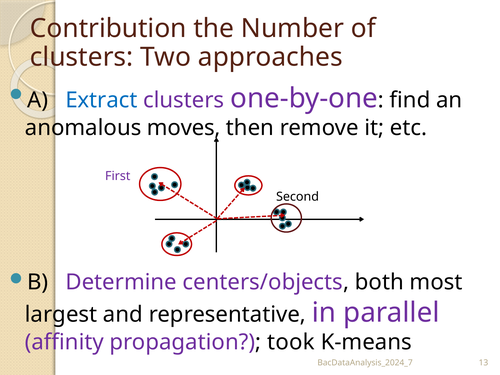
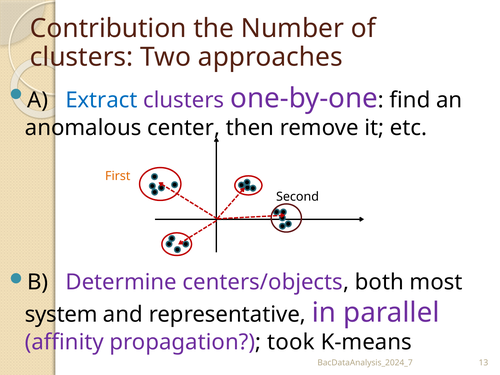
moves: moves -> center (184, 128)
First colour: purple -> orange (118, 176)
largest: largest -> system (61, 314)
